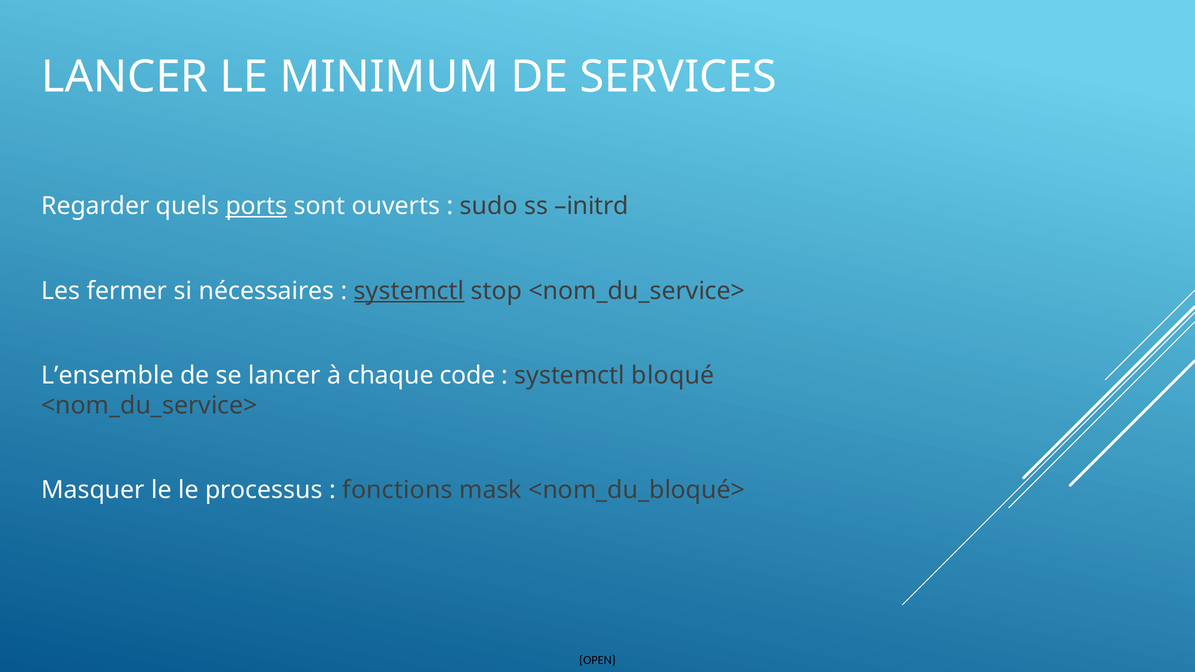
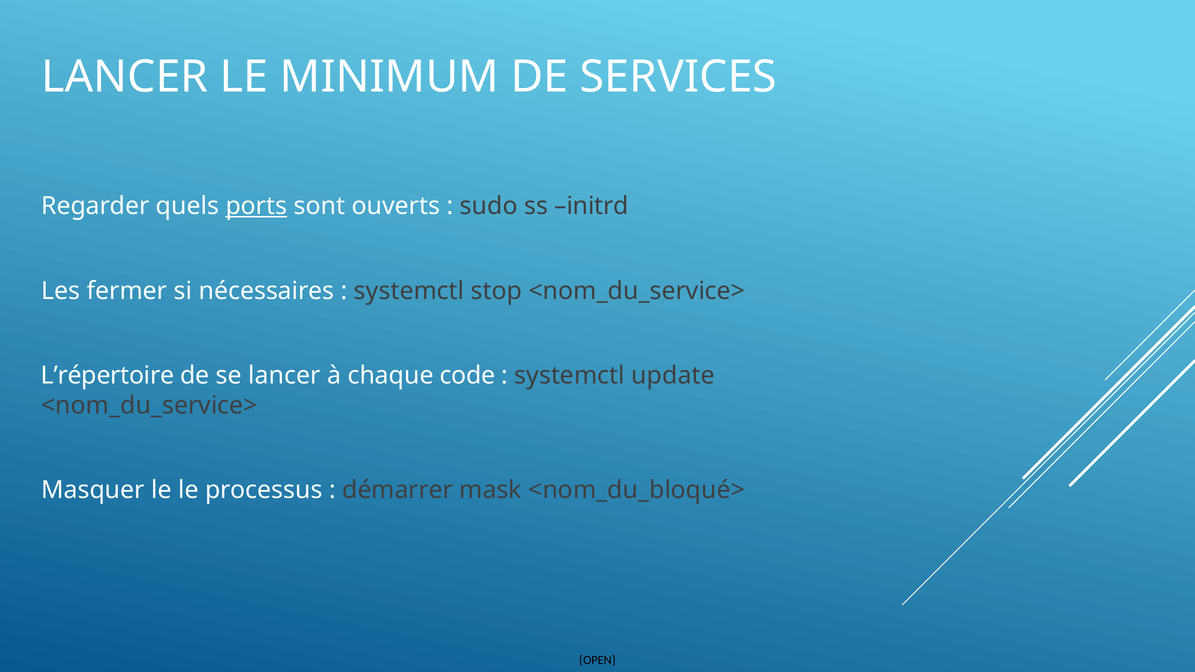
systemctl underline: present -> none (409, 291)
L’ensemble: L’ensemble -> L’répertoire (107, 376)
bloqué: bloqué -> update (673, 376)
fonctions: fonctions -> démarrer (398, 490)
